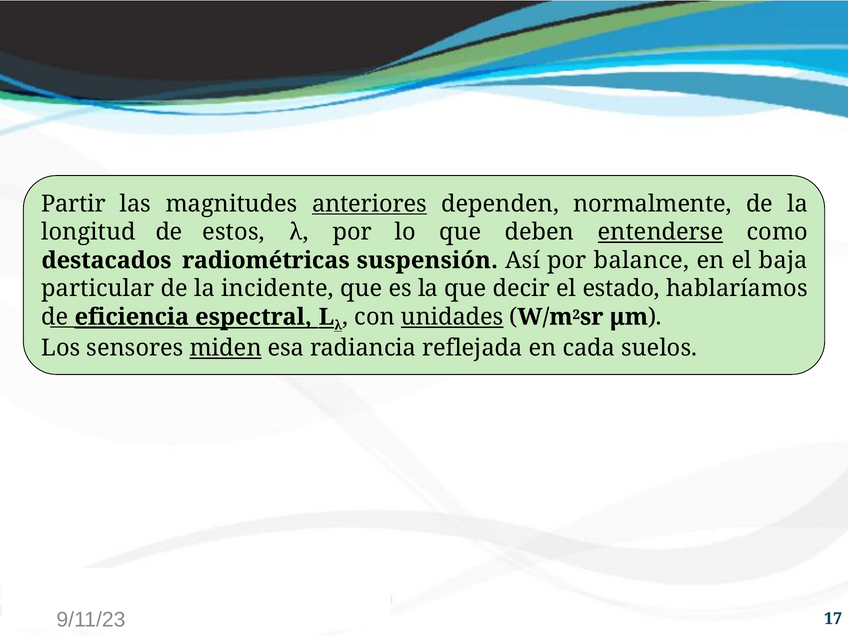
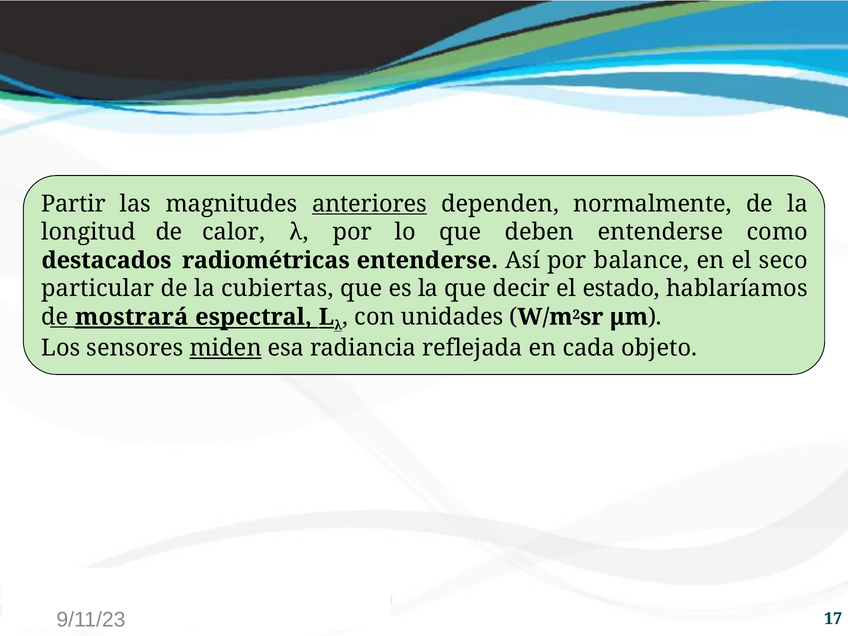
estos: estos -> calor (234, 232)
entenderse underline: present -> none (661, 232)
radiométricas suspensión: suspensión -> entenderse (427, 260)
baja: baja -> seco (783, 260)
incidente: incidente -> cubiertas (277, 289)
eficiencia: eficiencia -> mostrará (132, 317)
unidades underline: present -> none (452, 317)
suelos: suelos -> objeto (659, 348)
